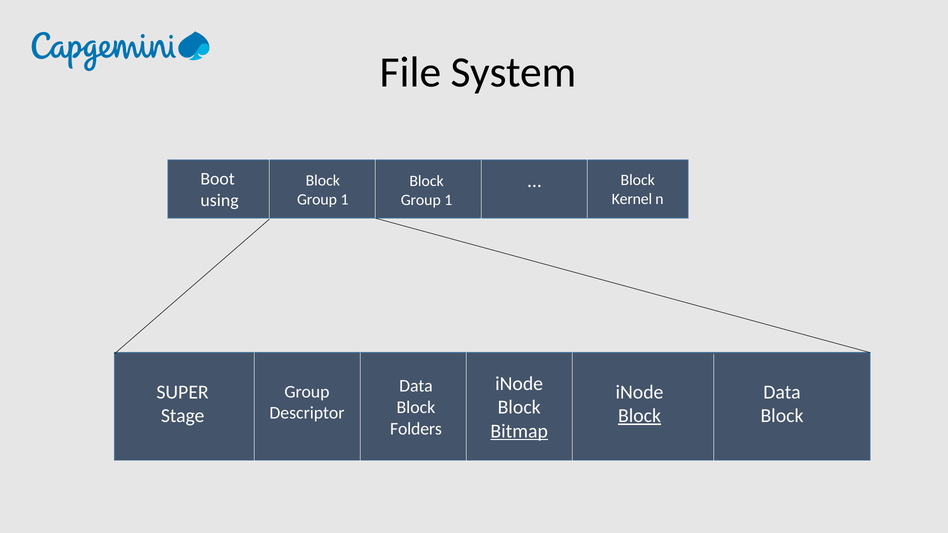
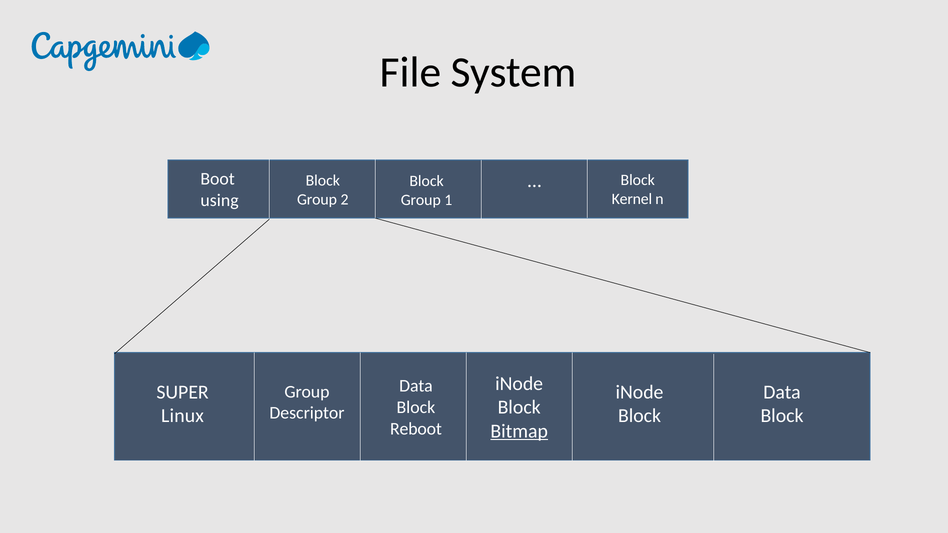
1: 1 -> 2 (345, 200)
Stage: Stage -> Linux (183, 416)
Block underline: present -> none (640, 416)
Folders: Folders -> Reboot (416, 429)
